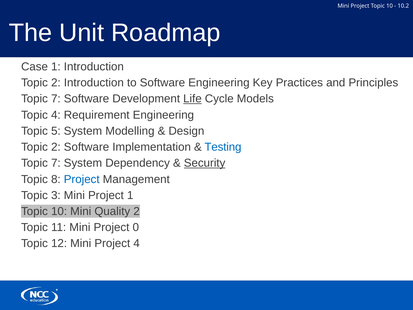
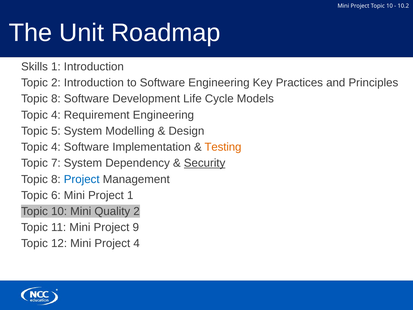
Case: Case -> Skills (35, 67)
7: 7 -> 8 (56, 99)
Life underline: present -> none (192, 99)
2: 2 -> 4 (56, 147)
Testing colour: blue -> orange (223, 147)
3: 3 -> 6 (56, 195)
0: 0 -> 9 (136, 227)
